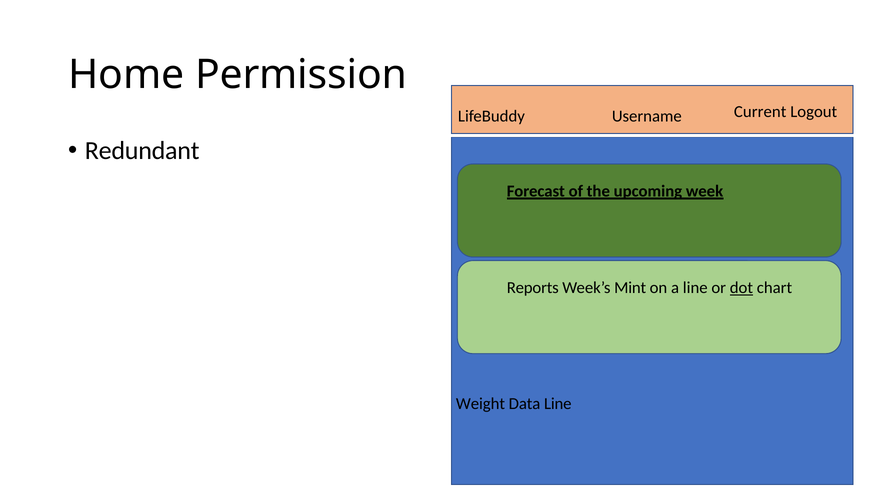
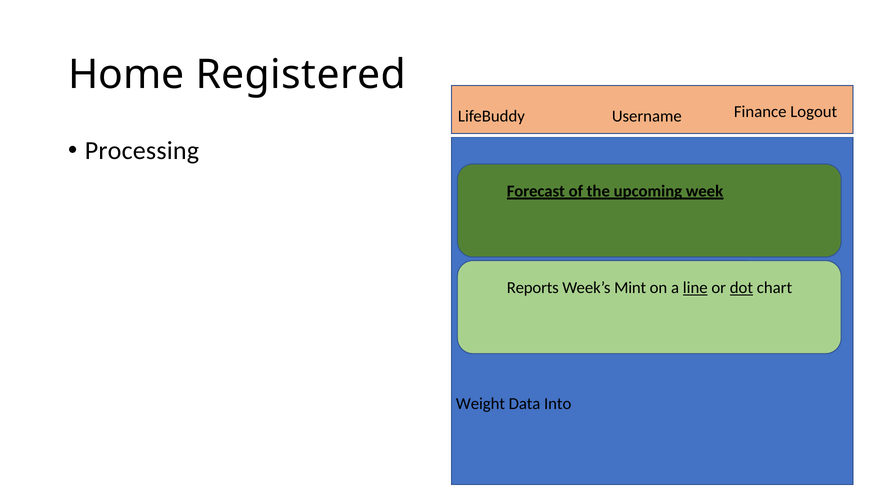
Permission: Permission -> Registered (301, 75)
Current: Current -> Finance (760, 112)
Redundant: Redundant -> Processing (142, 151)
line underline: none -> present (695, 288)
Data Line: Line -> Into (558, 404)
